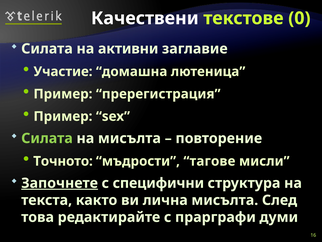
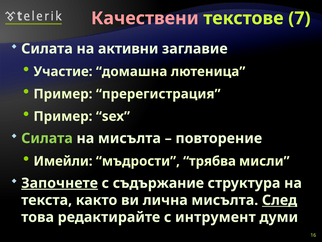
Качествени colour: white -> pink (145, 18)
0: 0 -> 7 (299, 18)
Точното: Точното -> Имейли (63, 161)
тагове: тагове -> трябва (210, 161)
специфични: специфични -> съдържание (158, 183)
След underline: none -> present (280, 200)
прарграфи: прарграфи -> интрумент (215, 217)
